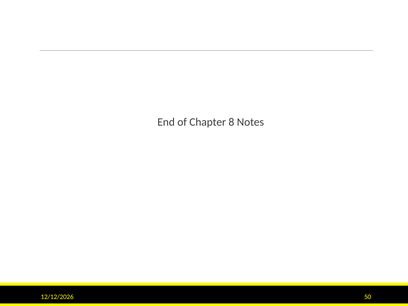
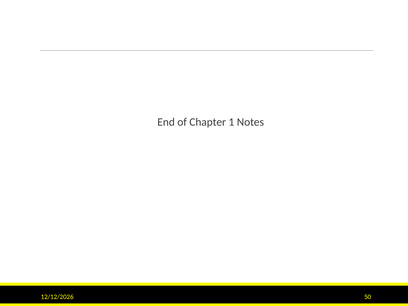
8: 8 -> 1 (231, 122)
